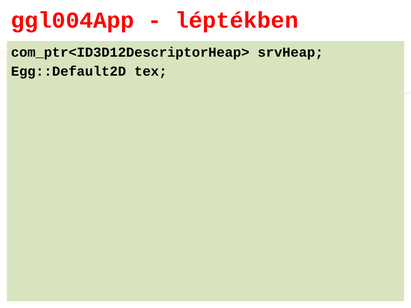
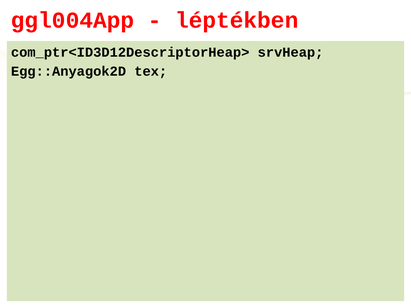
Egg::Default2D: Egg::Default2D -> Egg::Anyagok2D (69, 72)
